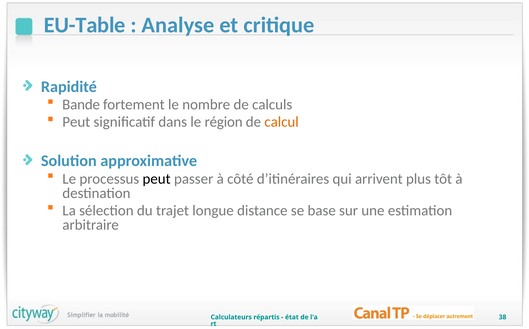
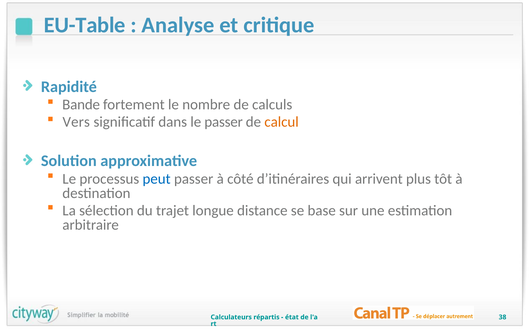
Peut: Peut -> Vers (76, 122)
le région: région -> passer (224, 122)
peut colour: black -> blue (157, 179)
